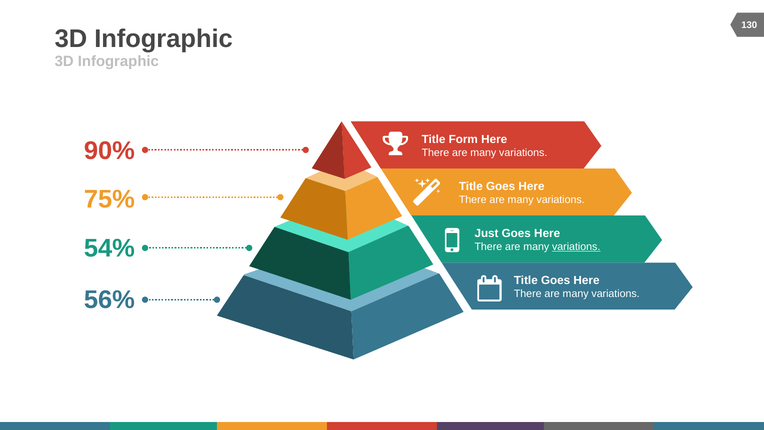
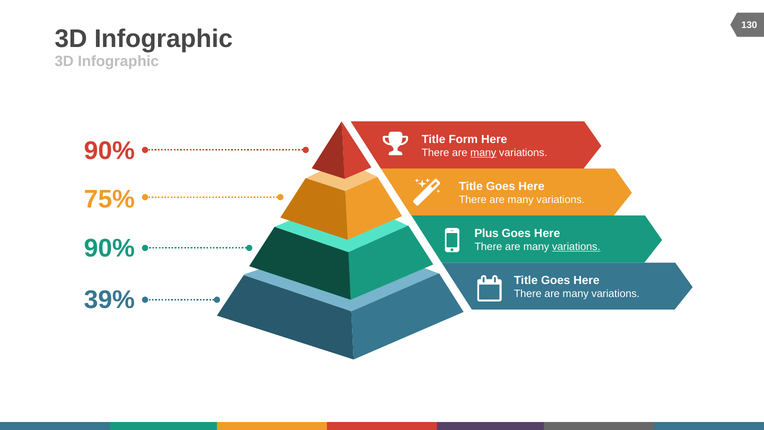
many underline: none -> present (483, 152)
Just: Just -> Plus (487, 233)
54%: 54% -> 90% (109, 248)
56%: 56% -> 39% (109, 300)
